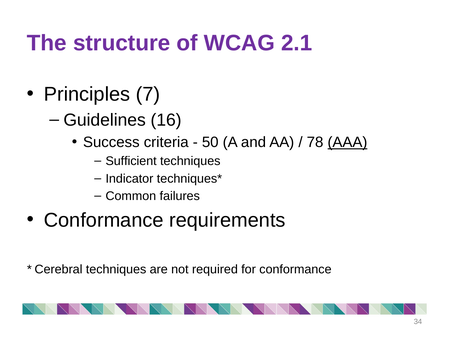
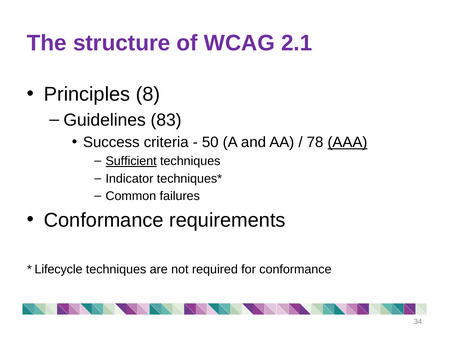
7: 7 -> 8 (148, 94)
16: 16 -> 83 (166, 120)
Sufficient underline: none -> present (131, 161)
Cerebral: Cerebral -> Lifecycle (59, 269)
